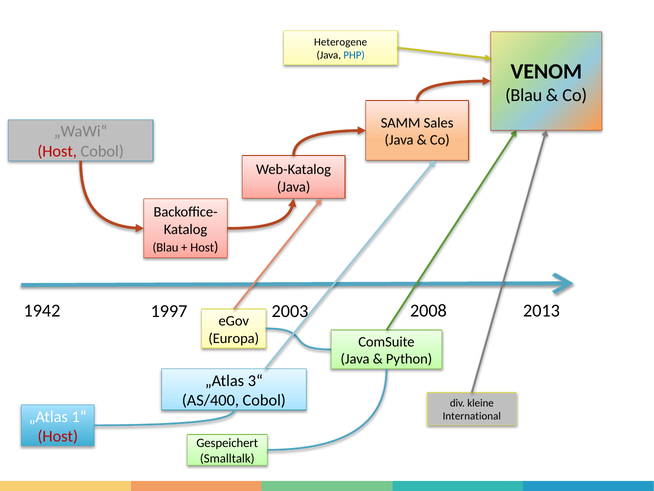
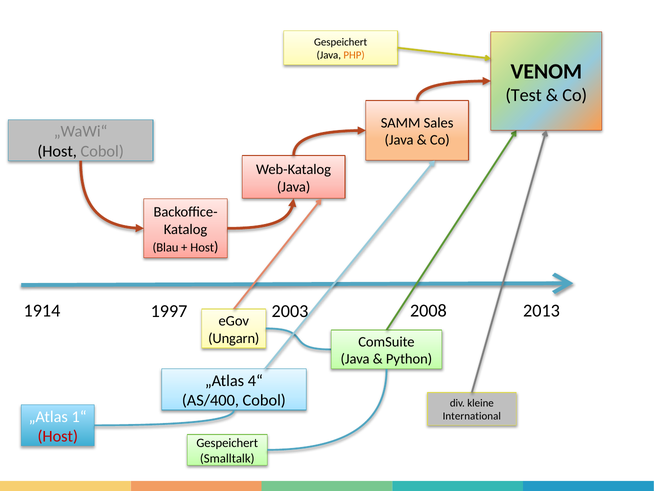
Heterogene: Heterogene -> Gespeichert (341, 42)
PHP colour: blue -> orange (354, 55)
Blau: Blau -> Test (524, 95)
Host colour: red -> black (57, 151)
1942: 1942 -> 1914 (42, 310)
Europa: Europa -> Ungarn (234, 338)
3“: 3“ -> 4“ (255, 380)
